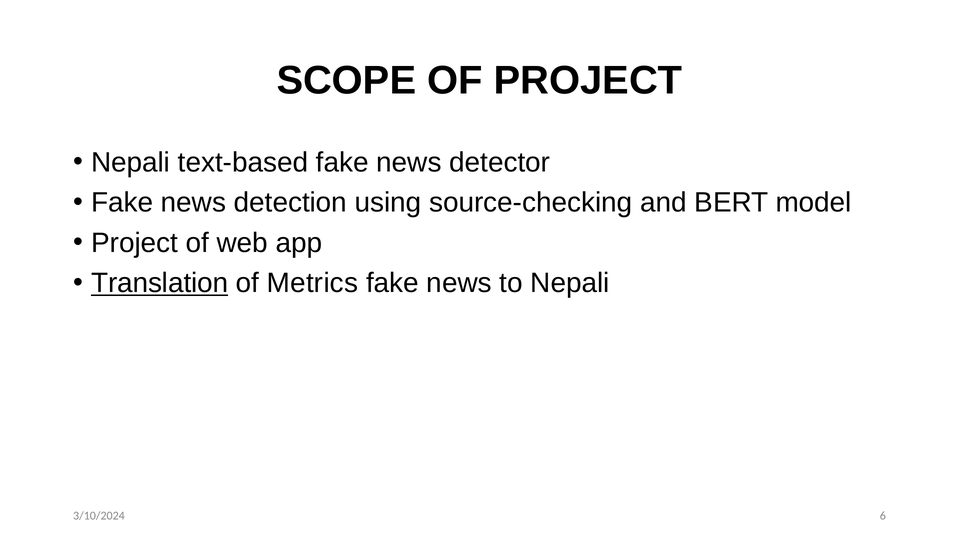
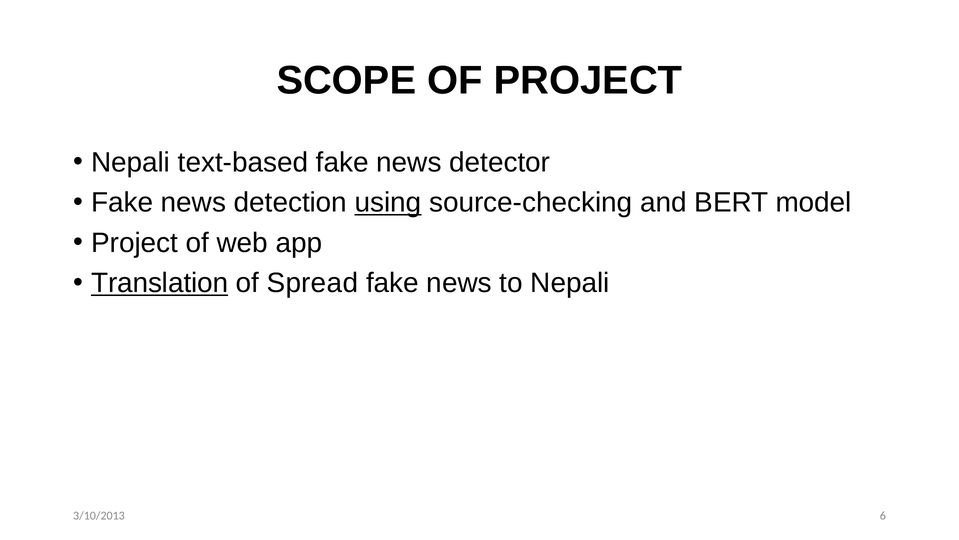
using underline: none -> present (388, 202)
Metrics: Metrics -> Spread (312, 283)
3/10/2024: 3/10/2024 -> 3/10/2013 (99, 515)
